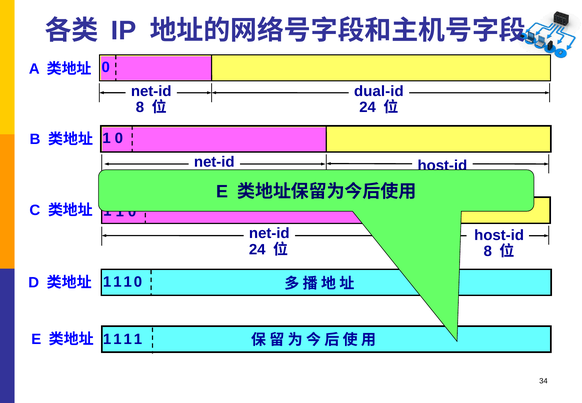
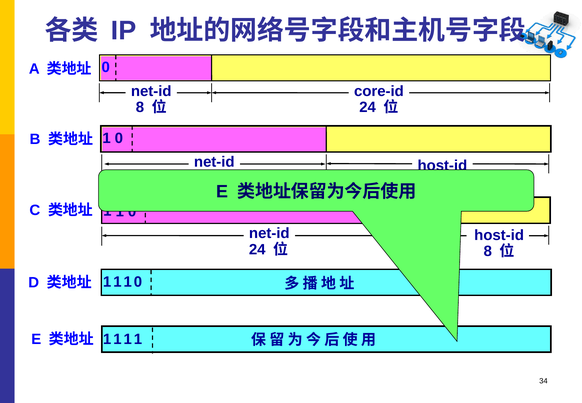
dual-id: dual-id -> core-id (379, 91)
